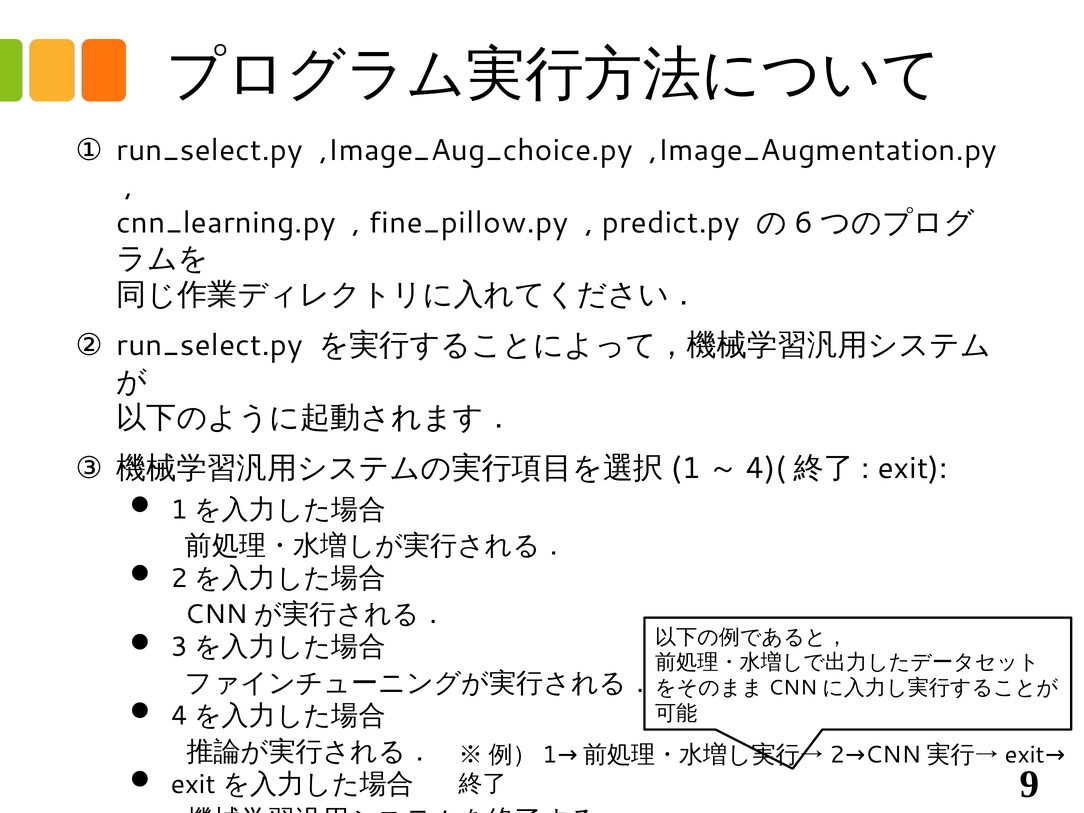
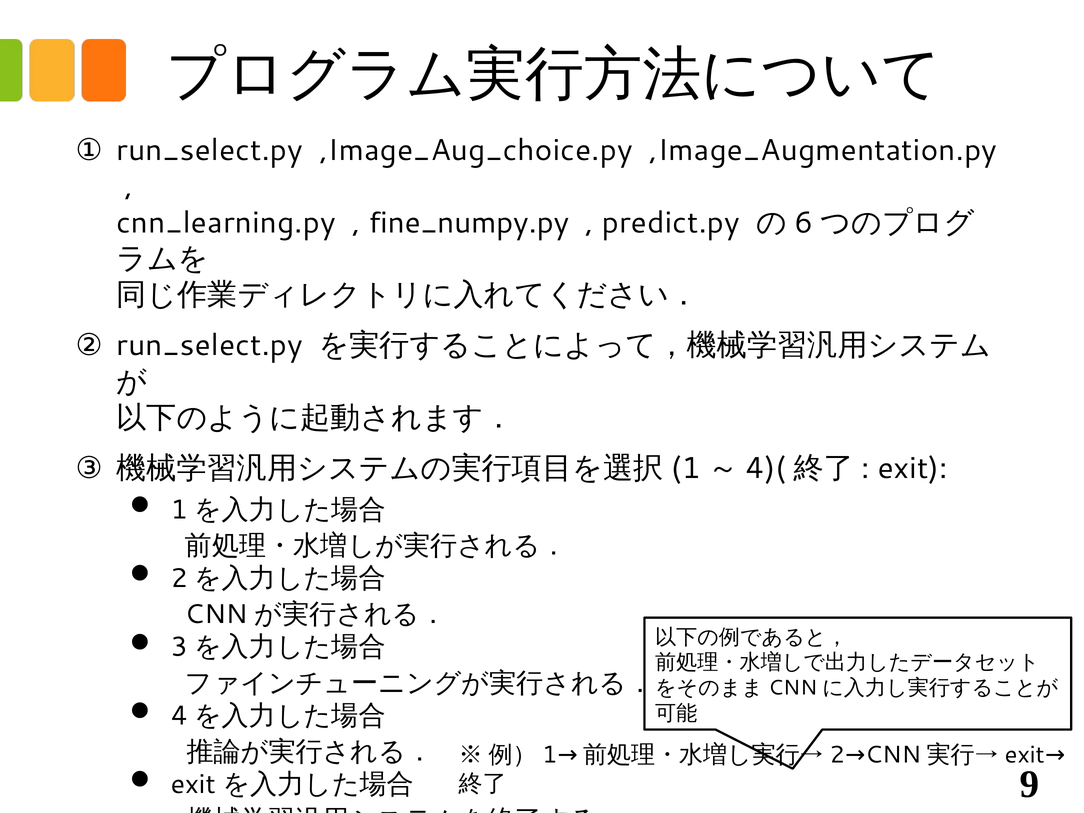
fine_pillow.py: fine_pillow.py -> fine_numpy.py (469, 223)
